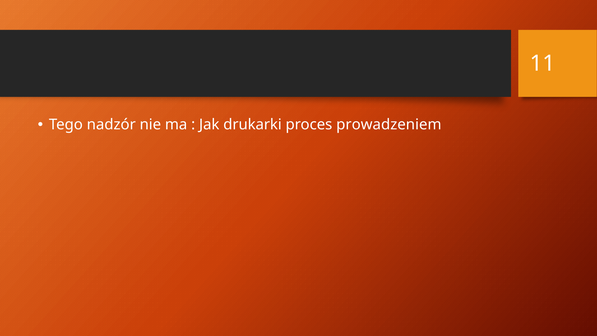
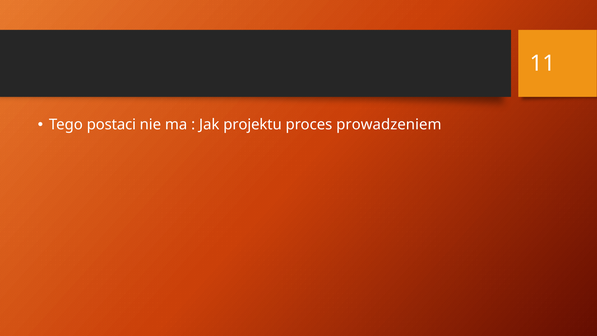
nadzór: nadzór -> postaci (111, 125)
drukarki: drukarki -> projektu (253, 125)
